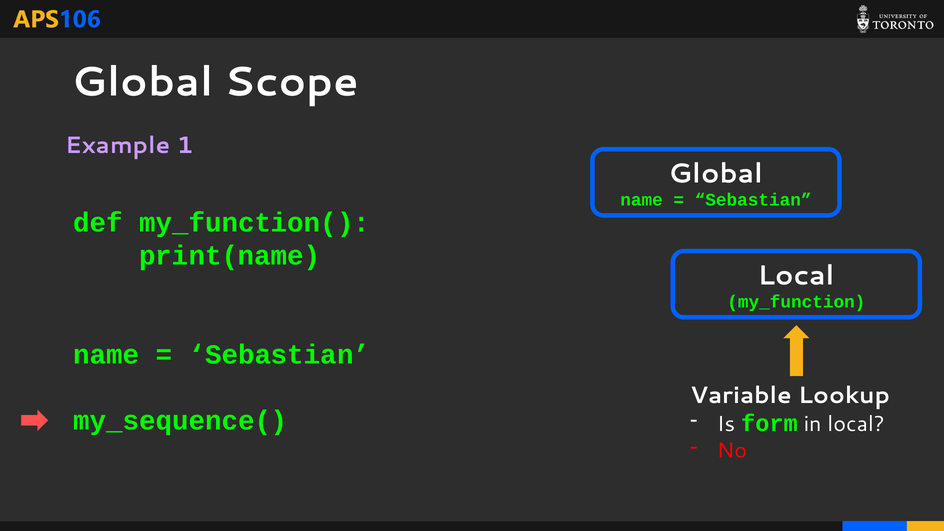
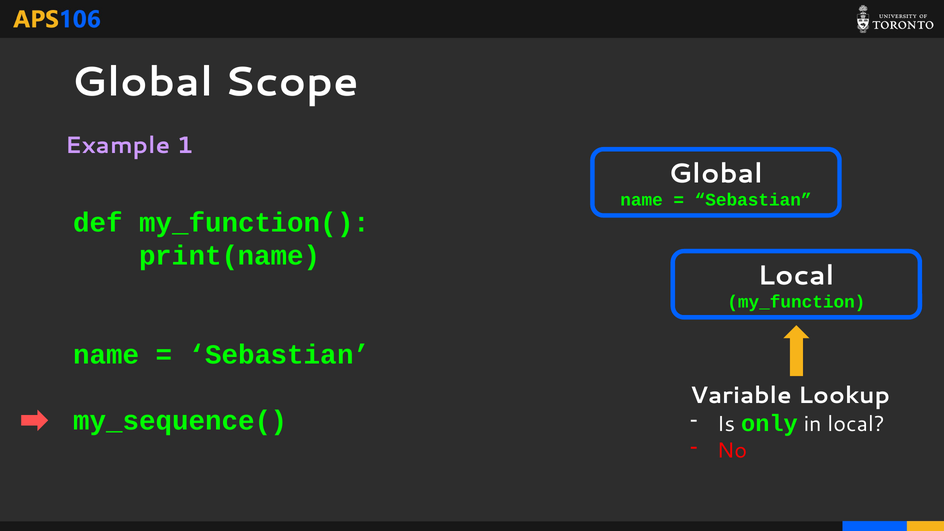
form: form -> only (769, 424)
